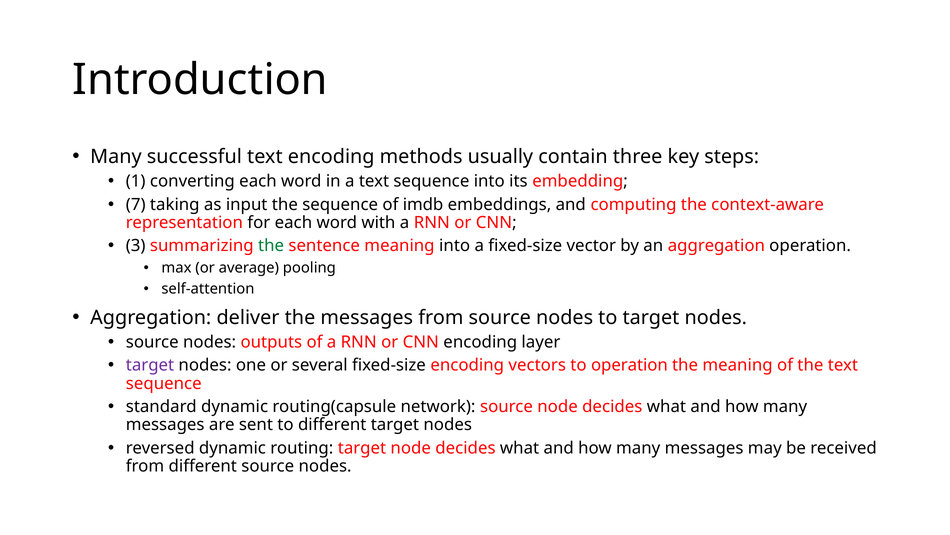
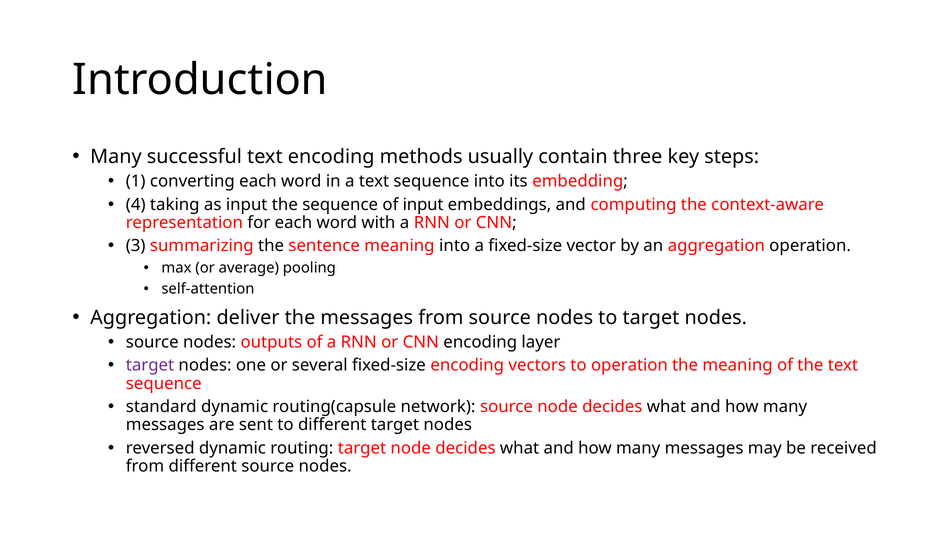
7: 7 -> 4 (136, 204)
of imdb: imdb -> input (423, 204)
the colour: green -> black (271, 246)
